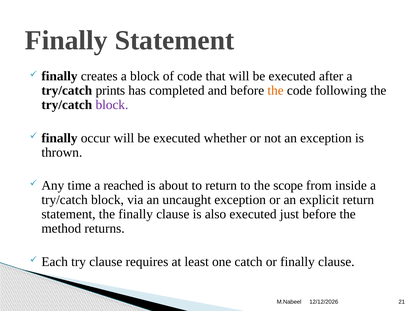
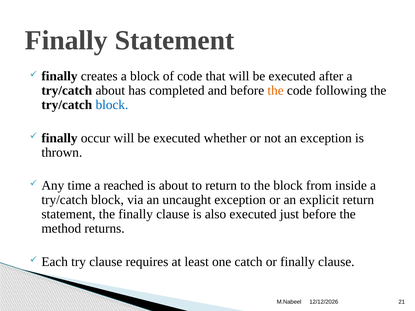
try/catch prints: prints -> about (110, 91)
block colour: purple -> blue (112, 105)
the scope: scope -> block (288, 186)
